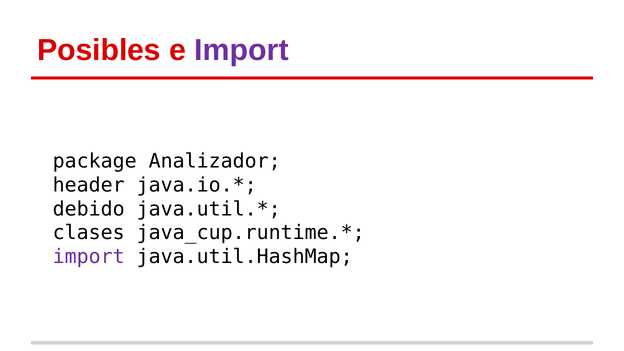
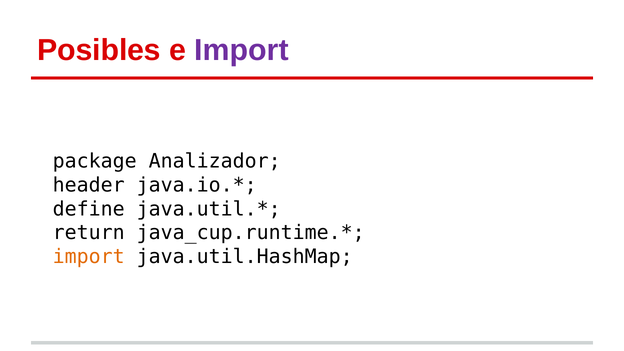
debido: debido -> define (89, 209)
clases: clases -> return (89, 233)
import colour: purple -> orange (89, 257)
